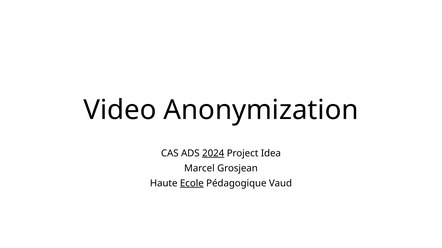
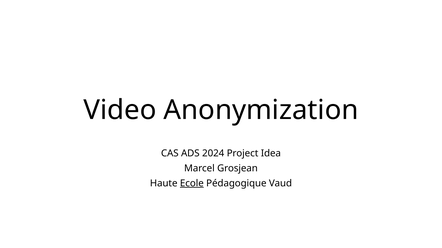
2024 underline: present -> none (213, 154)
